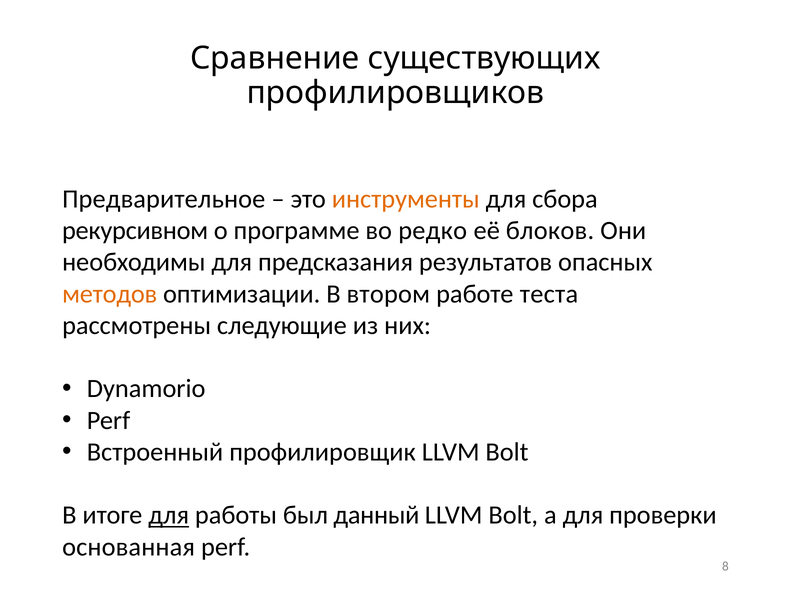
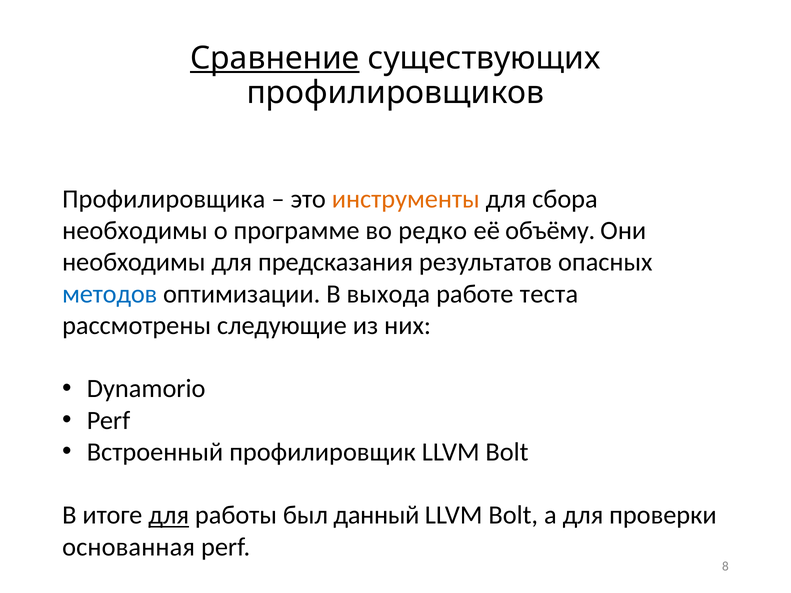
Сравнение underline: none -> present (275, 58)
Предварительное: Предварительное -> Профилировщика (164, 199)
рекурсивном: рекурсивном -> необходимы (135, 231)
блоков: блоков -> объёму (550, 231)
методов colour: orange -> blue (110, 294)
втором: втором -> выхода (388, 294)
